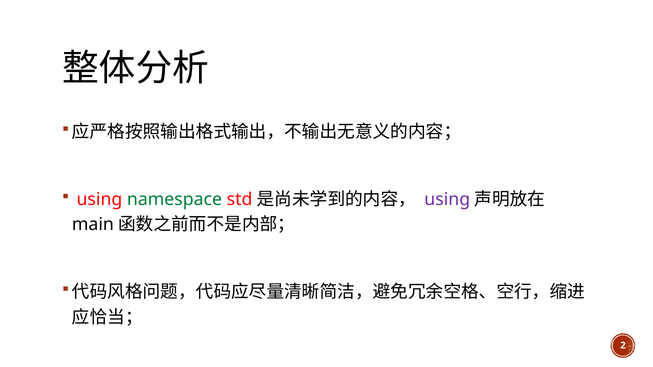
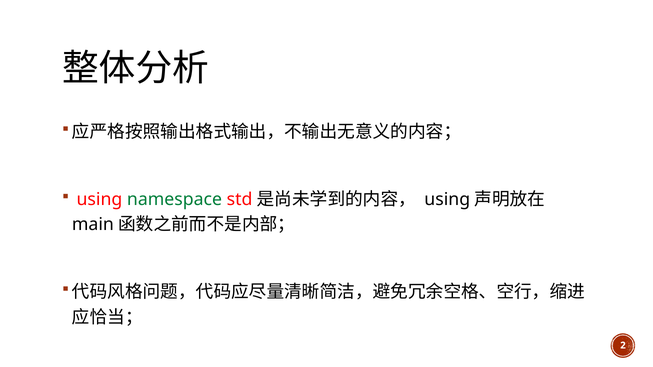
using colour: purple -> black (447, 199)
